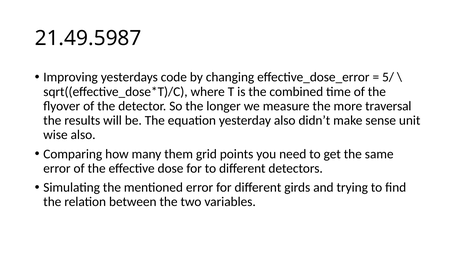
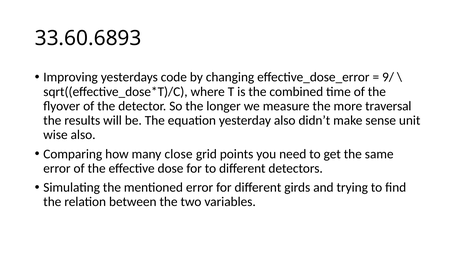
21.49.5987: 21.49.5987 -> 33.60.6893 (88, 38)
5/: 5/ -> 9/ (388, 77)
them: them -> close (179, 154)
